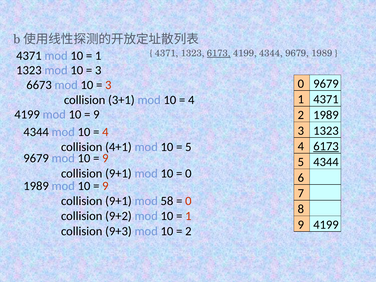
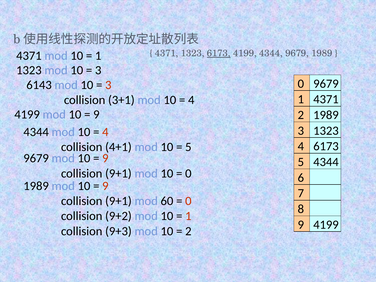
6673: 6673 -> 6143 (39, 85)
6173 underline: present -> none (326, 146)
58: 58 -> 60 (167, 201)
